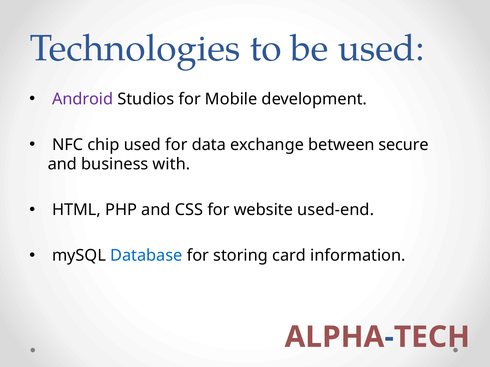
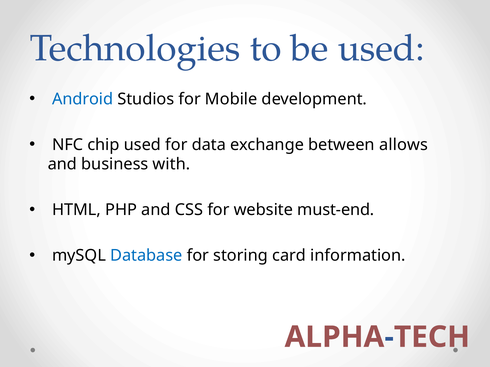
Android colour: purple -> blue (83, 99)
secure: secure -> allows (403, 145)
used-end: used-end -> must-end (336, 210)
